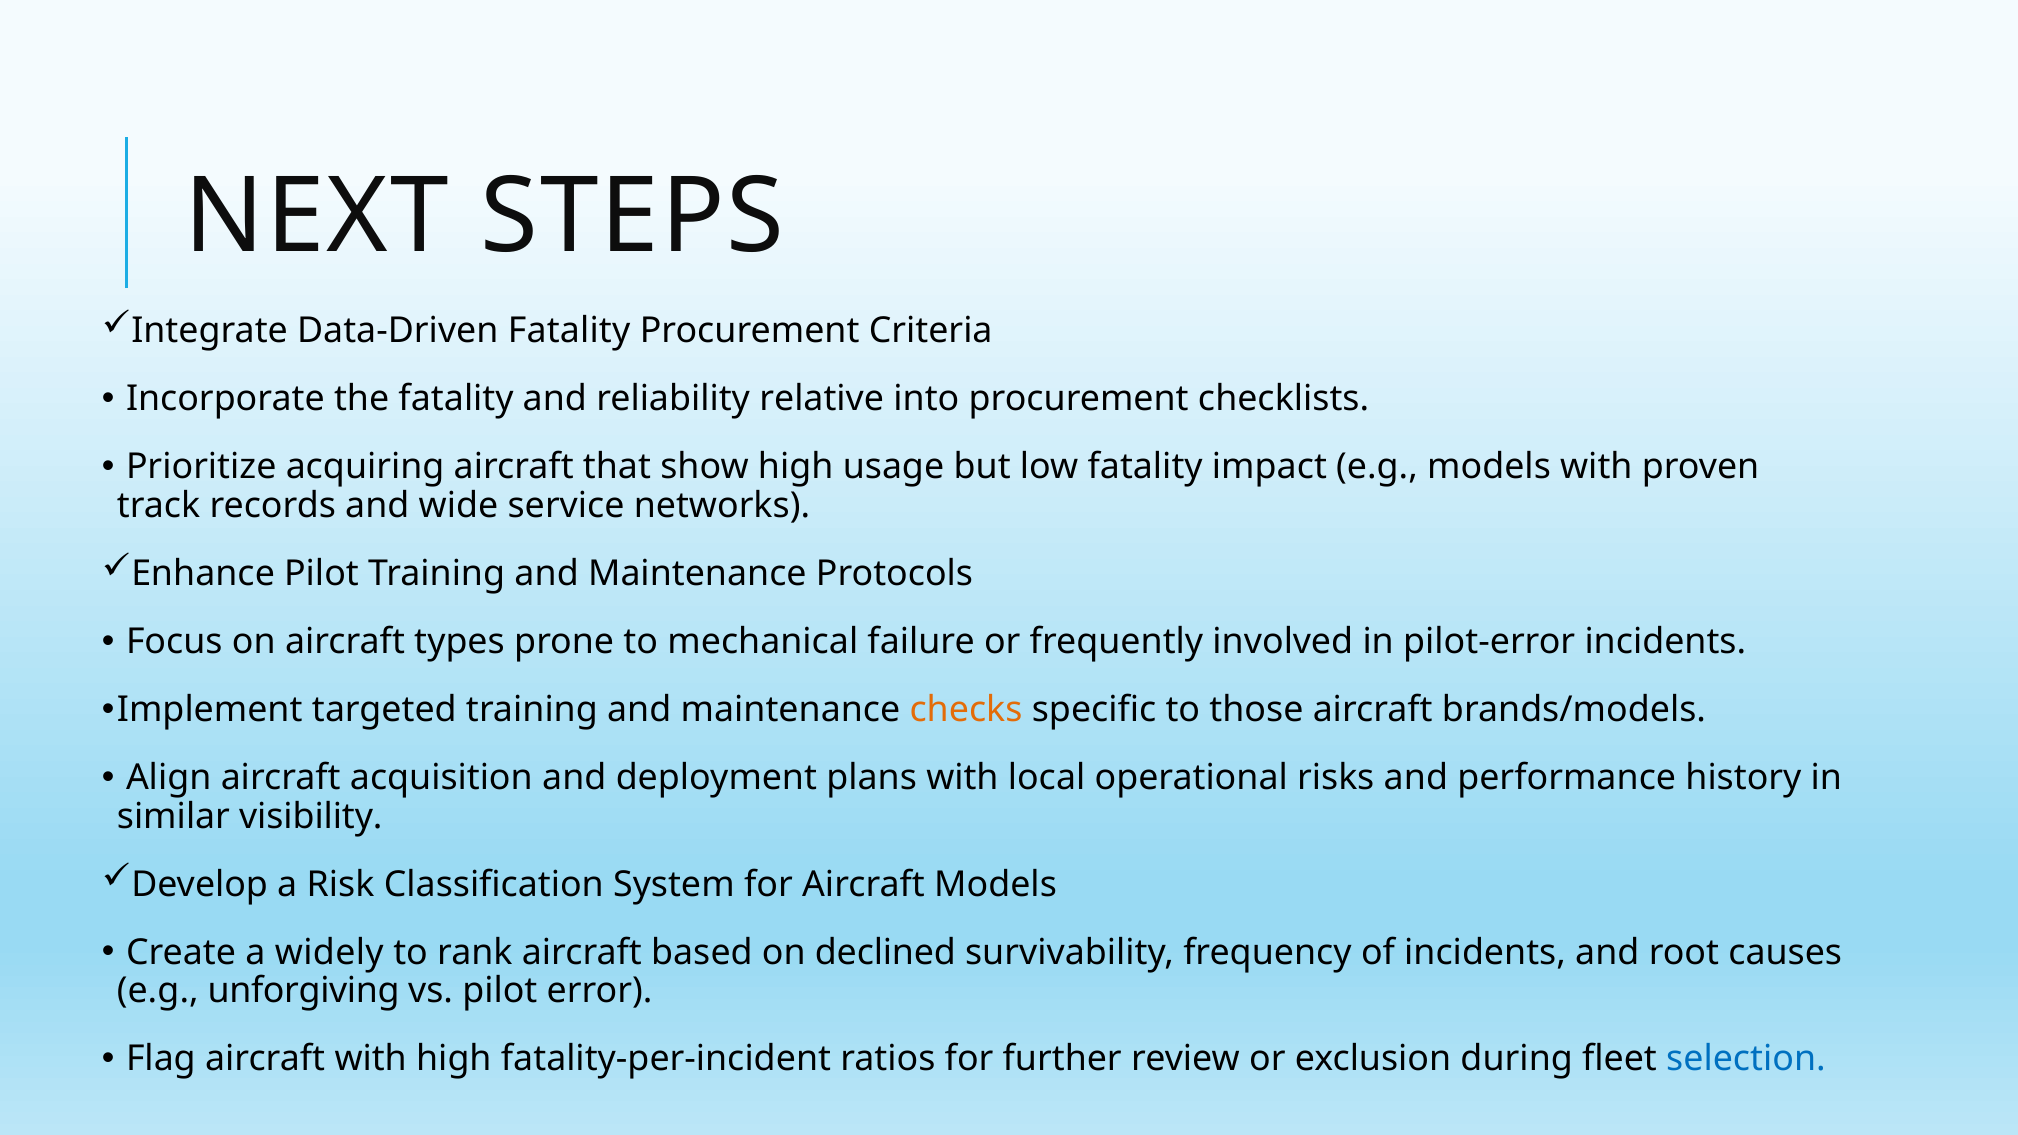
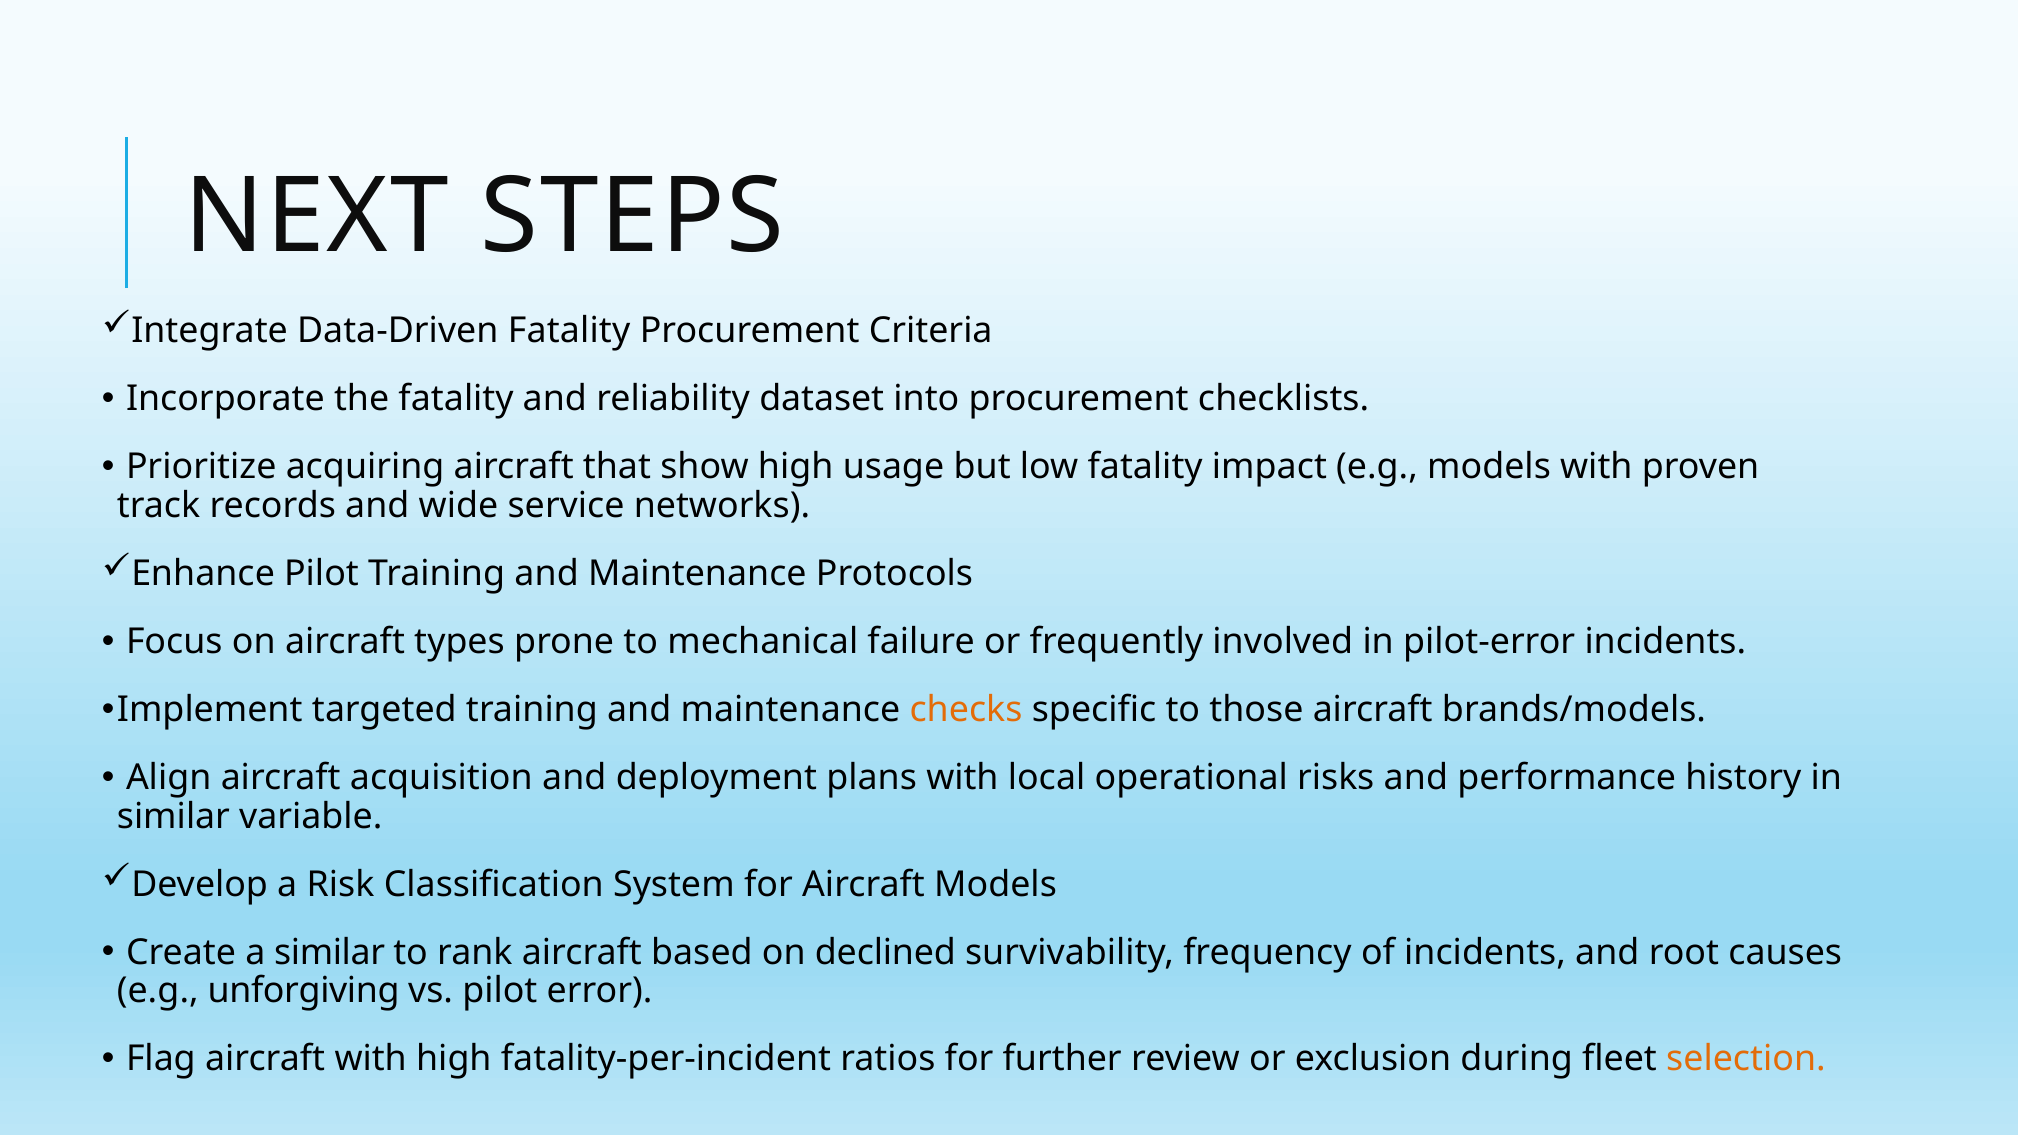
relative: relative -> dataset (822, 399)
visibility: visibility -> variable (311, 816)
a widely: widely -> similar (330, 952)
selection colour: blue -> orange (1746, 1059)
